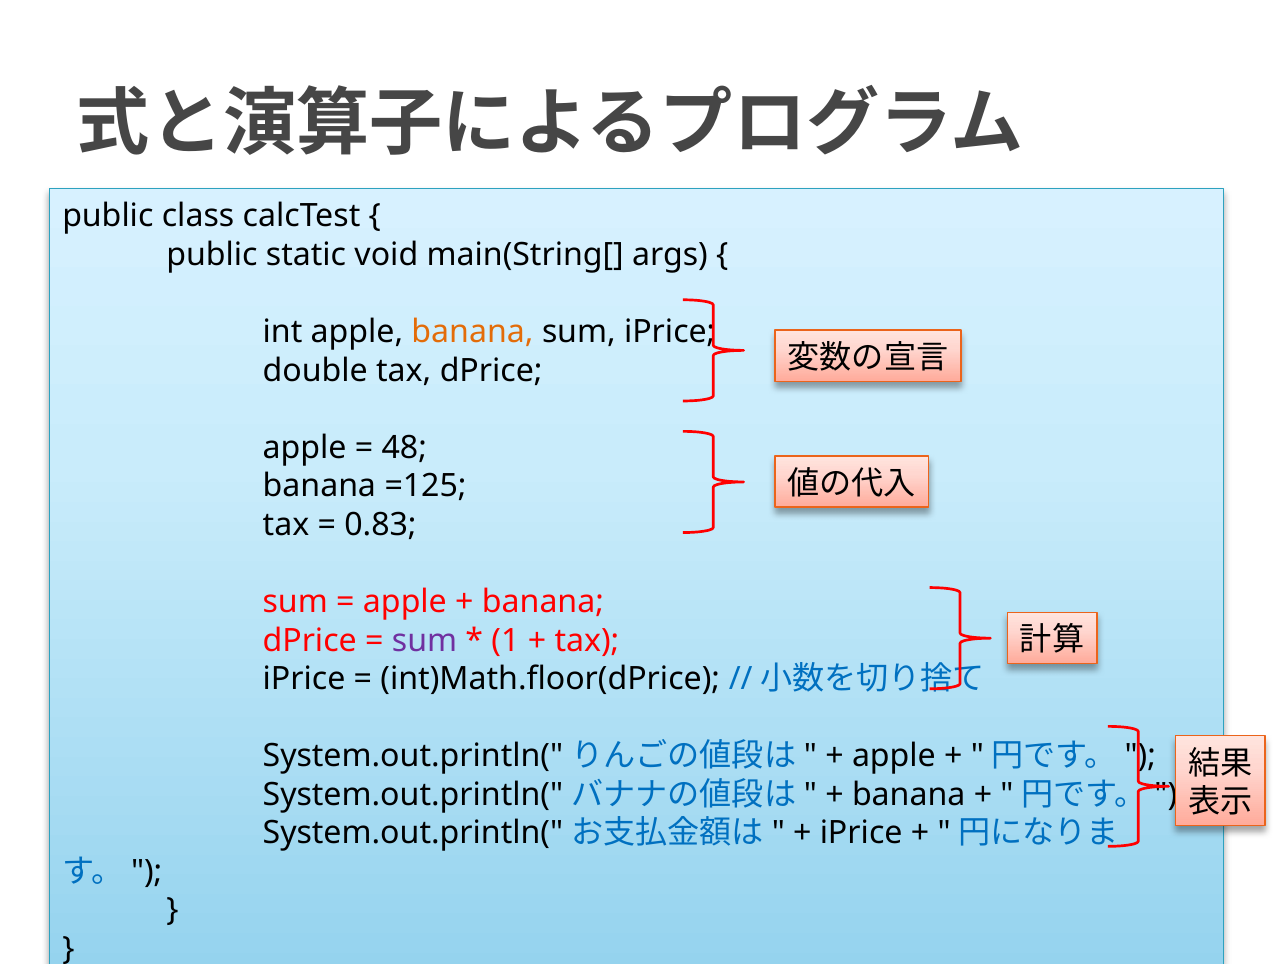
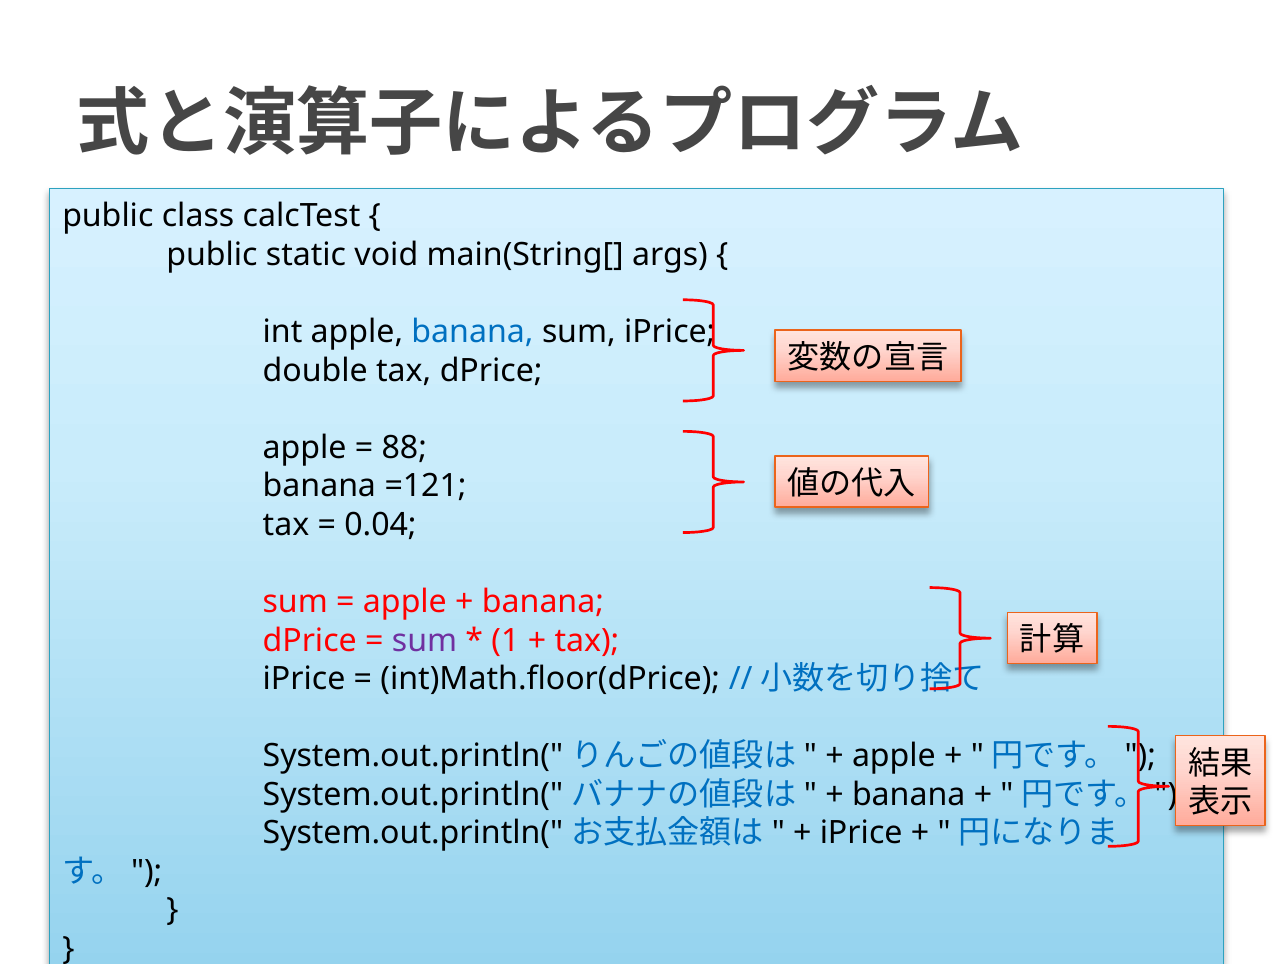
banana colour: orange -> blue (473, 332)
48: 48 -> 88 (404, 447)
=125: =125 -> =121 (426, 486)
0.83: 0.83 -> 0.04 (380, 525)
